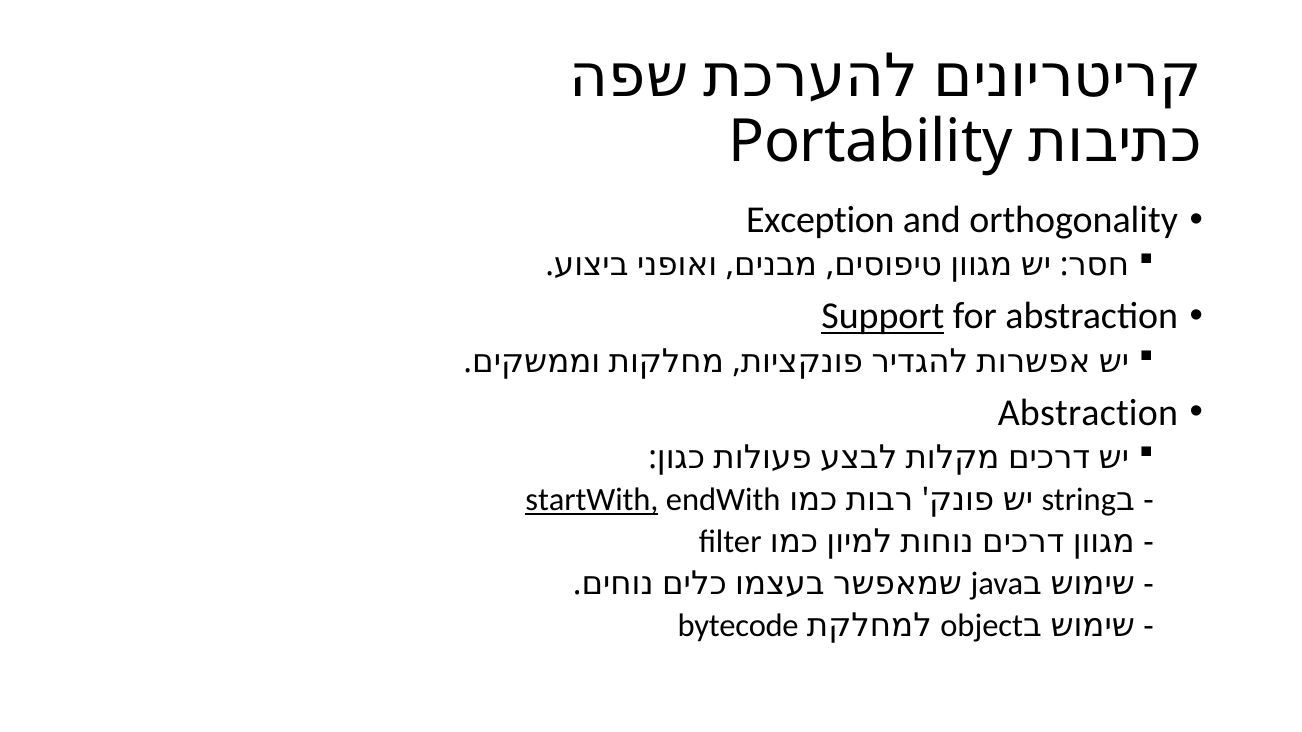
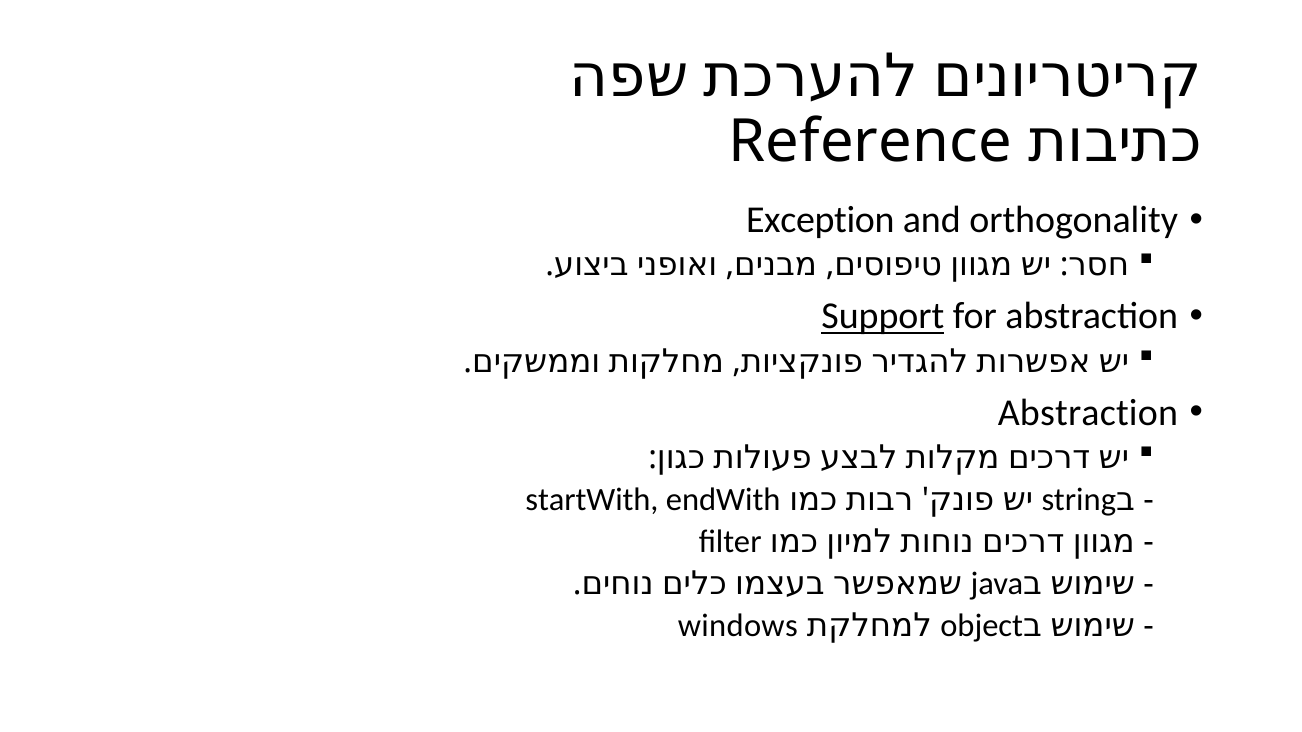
Portability: Portability -> Reference (870, 142)
startWith underline: present -> none (592, 500)
bytecode: bytecode -> windows (738, 626)
